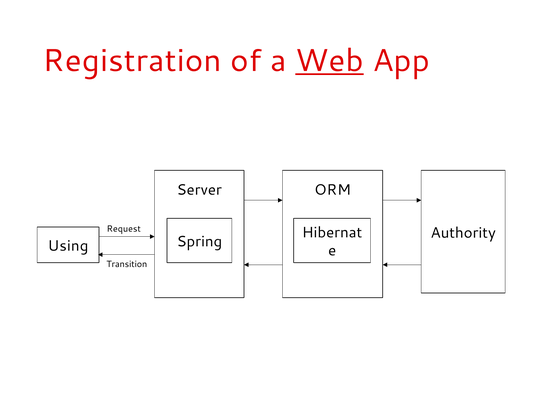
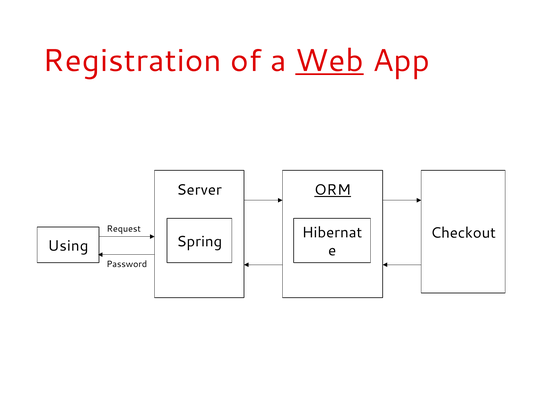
ORM underline: none -> present (333, 190)
Authority: Authority -> Checkout (463, 233)
Transition: Transition -> Password (127, 264)
